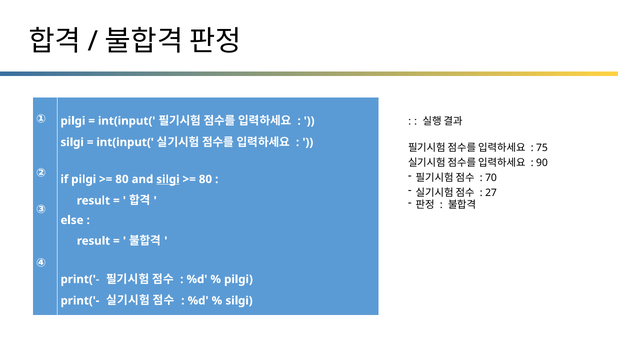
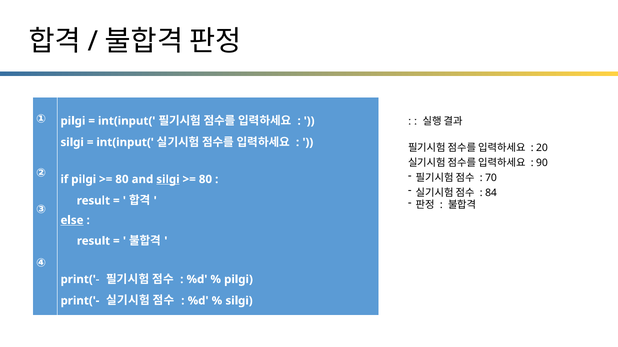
75: 75 -> 20 (542, 148)
27: 27 -> 84 (491, 193)
else underline: none -> present (72, 221)
